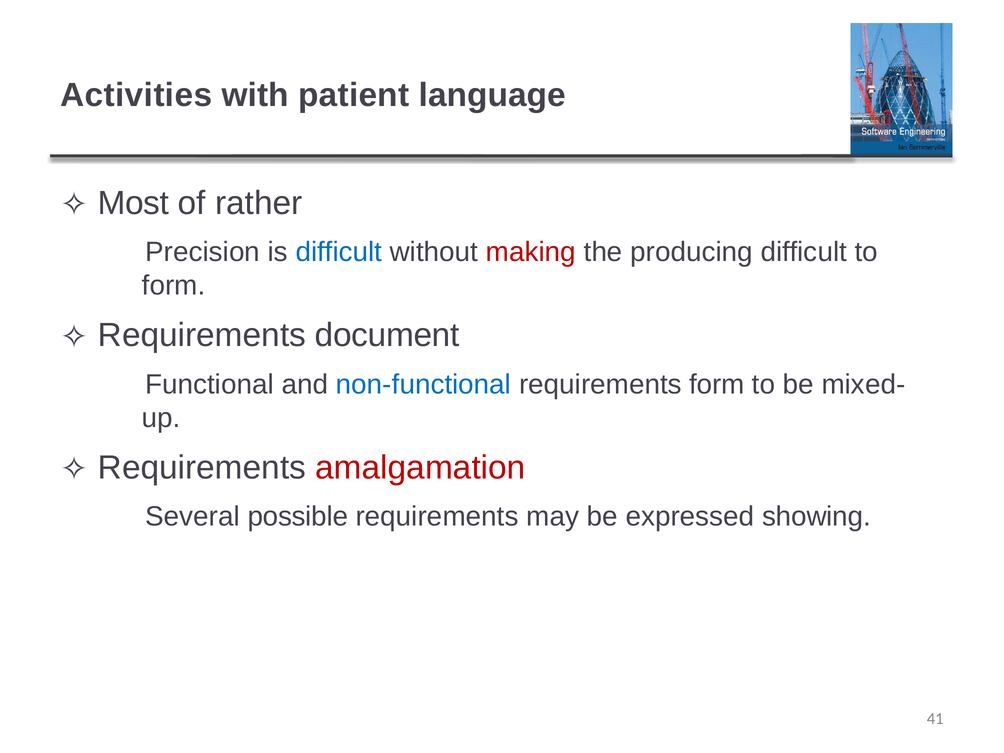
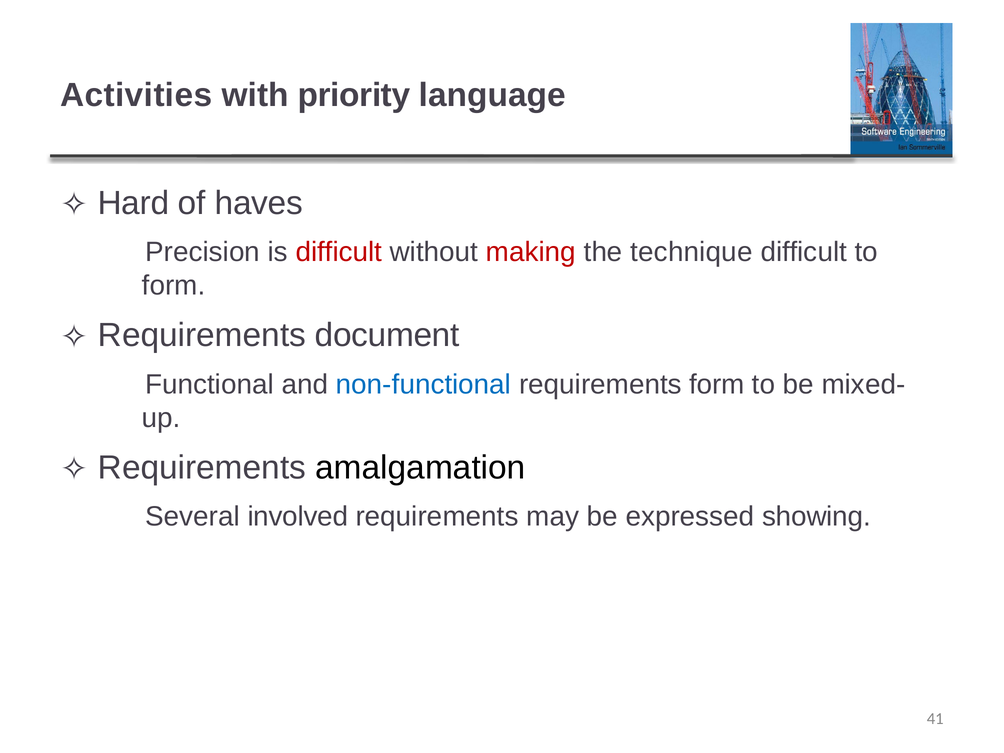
patient: patient -> priority (354, 95)
Most: Most -> Hard (133, 203)
rather: rather -> haves (259, 203)
difficult colour: blue -> red (339, 252)
producing: producing -> technique (691, 252)
amalgamation colour: red -> black (420, 468)
possible: possible -> involved (298, 517)
